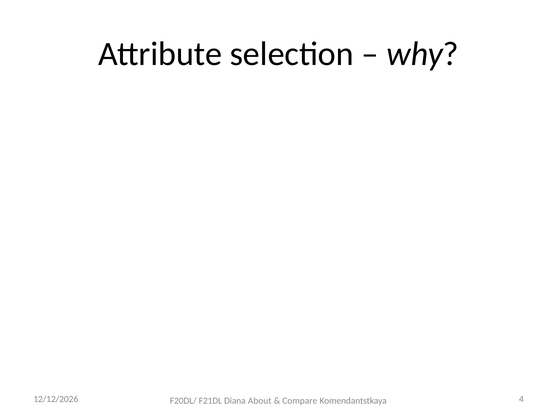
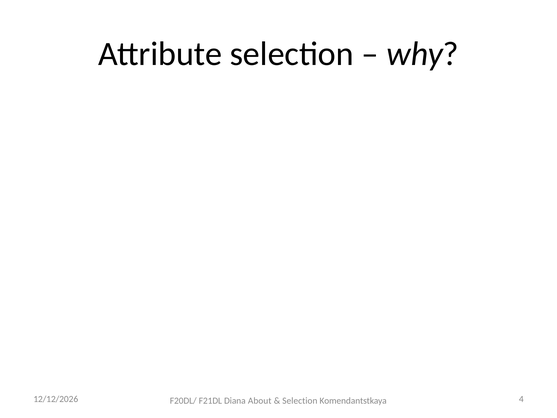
Compare: Compare -> Selection (300, 400)
